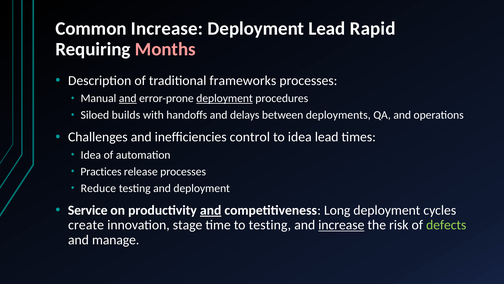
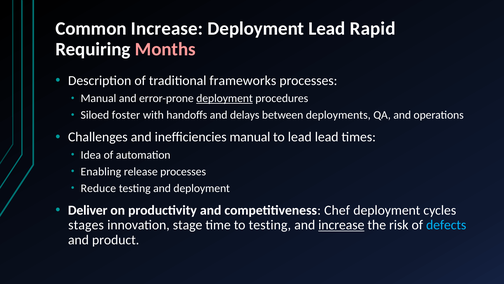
and underline: present -> none (128, 98)
builds: builds -> foster (126, 115)
inefficiencies control: control -> manual (250, 137)
to idea: idea -> lead (300, 137)
Practices: Practices -> Enabling (101, 171)
Service: Service -> Deliver (88, 210)
and underline: present -> none (211, 210)
Long: Long -> Chef (337, 210)
create: create -> stages (86, 225)
defects colour: light green -> light blue (446, 225)
manage: manage -> product (116, 239)
